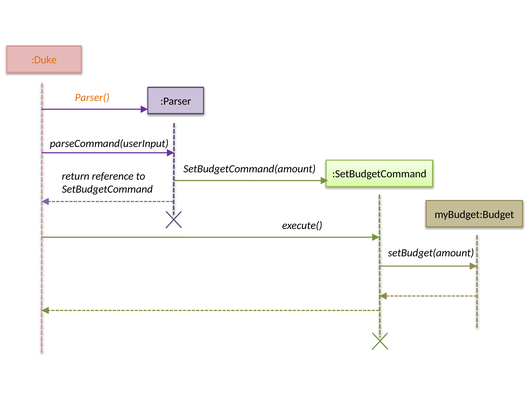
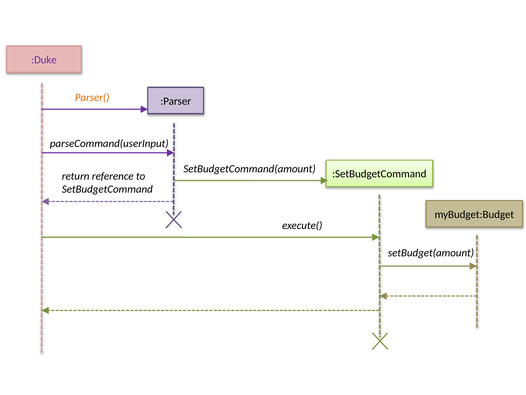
:Duke colour: orange -> purple (44, 60)
